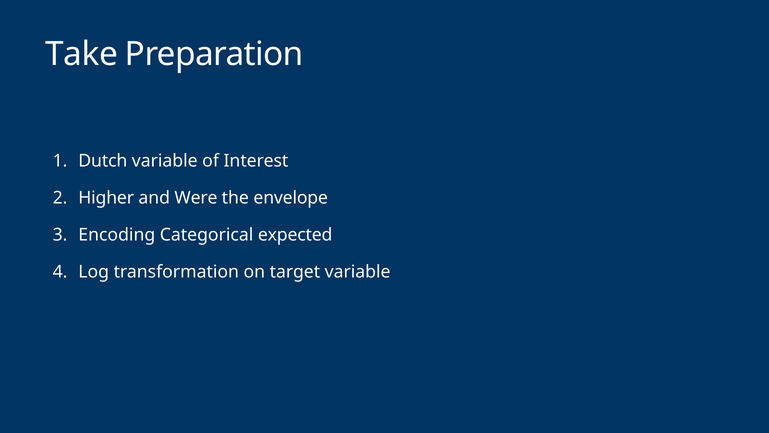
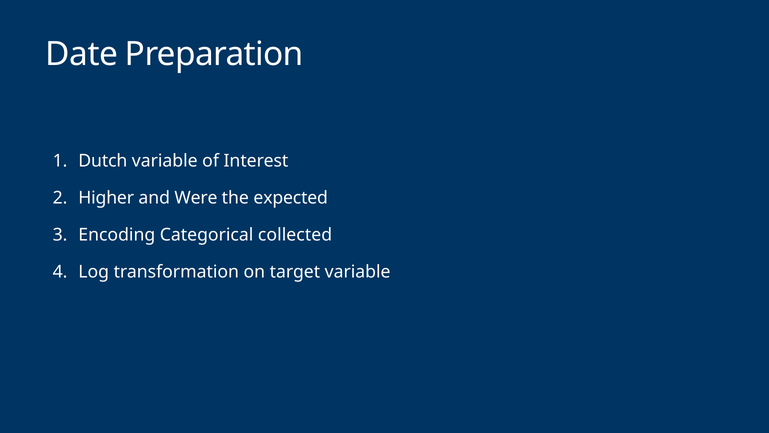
Take: Take -> Date (82, 54)
envelope: envelope -> expected (291, 198)
expected: expected -> collected (295, 235)
